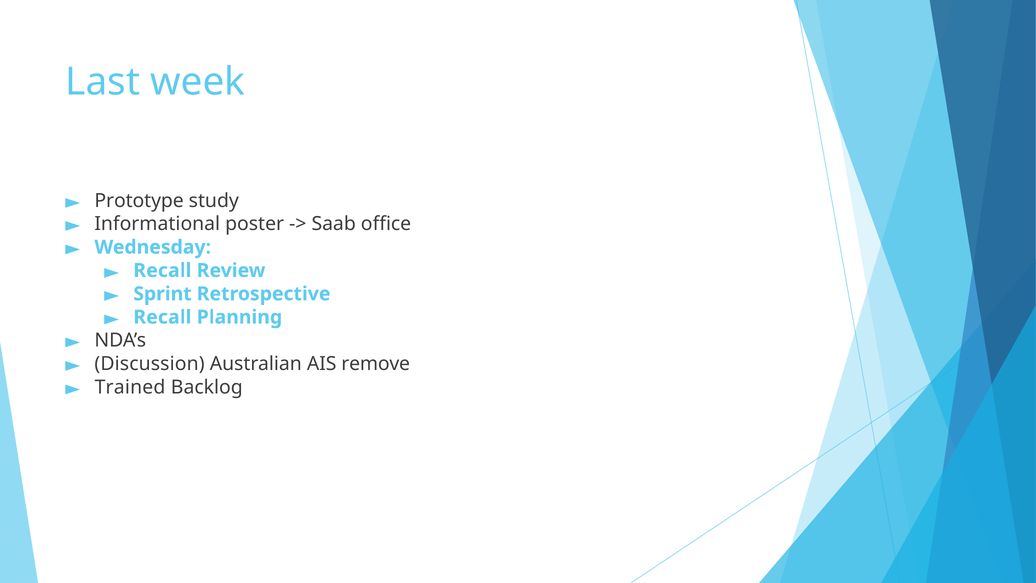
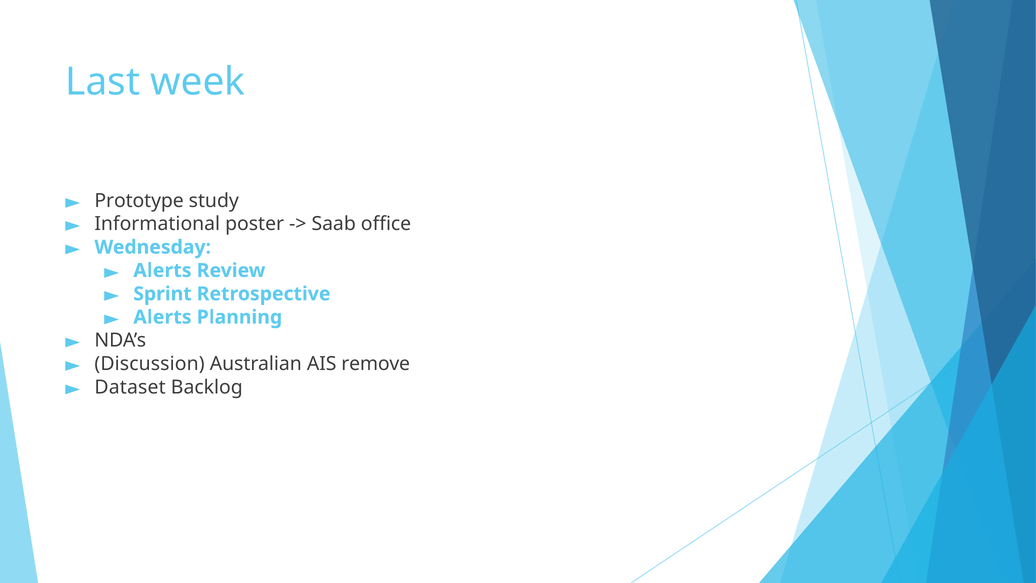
Recall: Recall -> Alerts (162, 270)
Recall: Recall -> Alerts (162, 317)
Trained: Trained -> Dataset (130, 387)
